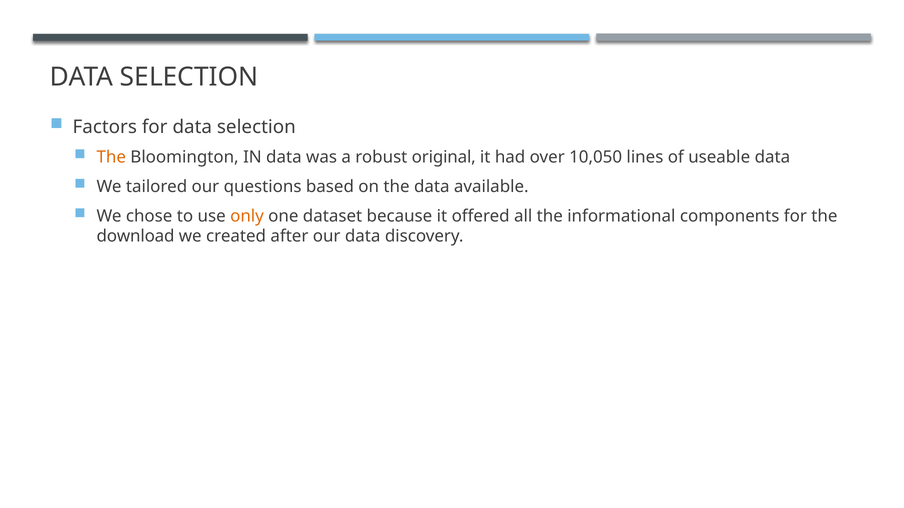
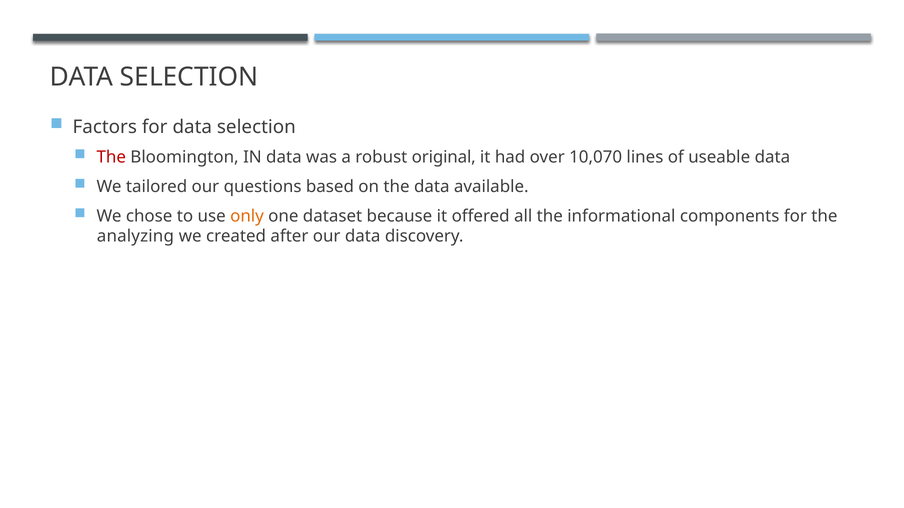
The colour: orange -> red (111, 157)
10,050: 10,050 -> 10,070 (596, 157)
download: download -> analyzing (135, 237)
